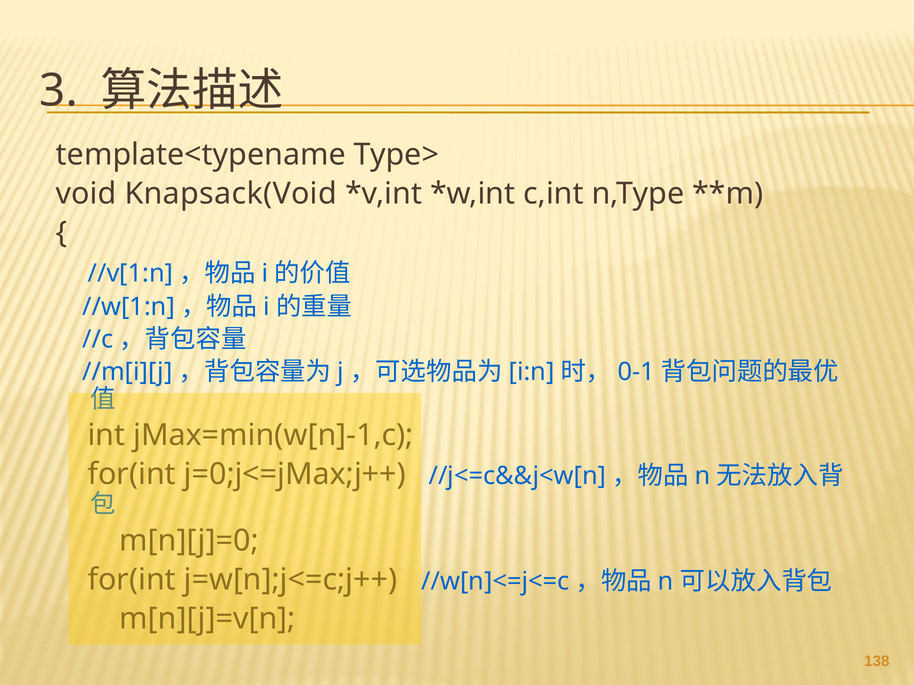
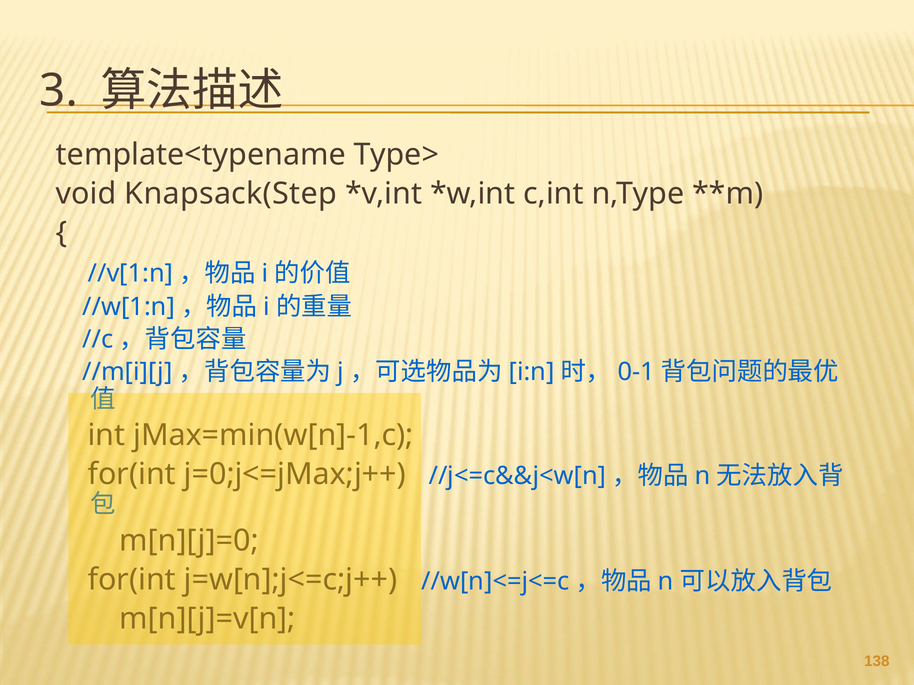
Knapsack(Void: Knapsack(Void -> Knapsack(Step (231, 194)
